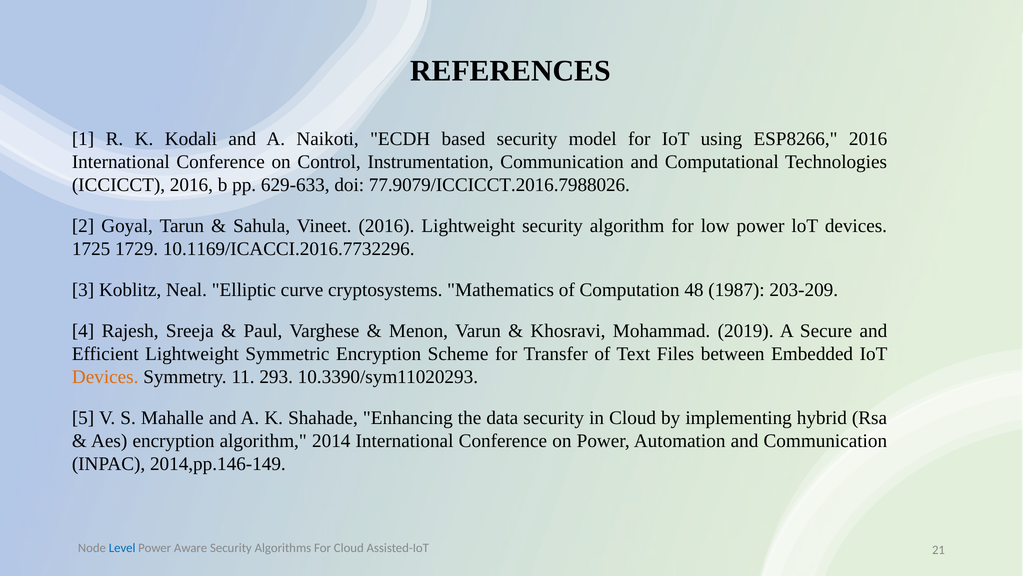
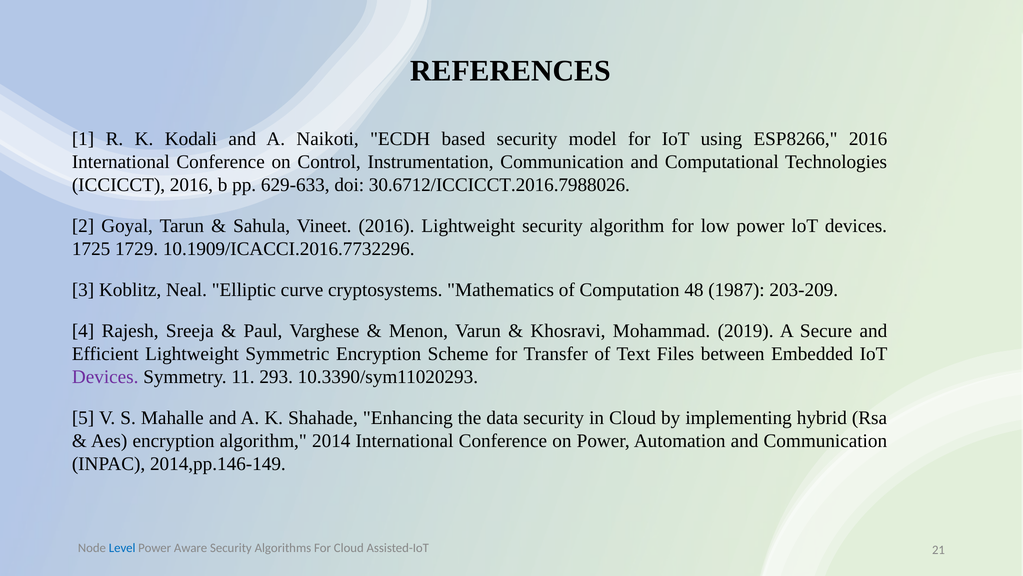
77.9079/ICCICCT.2016.7988026: 77.9079/ICCICCT.2016.7988026 -> 30.6712/ICCICCT.2016.7988026 (499, 185)
10.1169/ICACCI.2016.7732296: 10.1169/ICACCI.2016.7732296 -> 10.1909/ICACCI.2016.7732296 (289, 249)
Devices colour: orange -> purple (105, 377)
